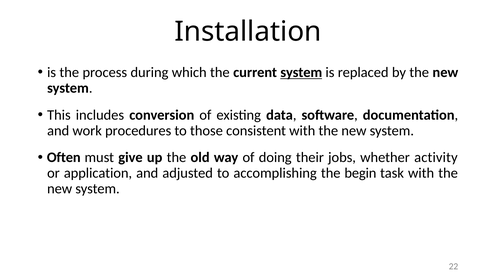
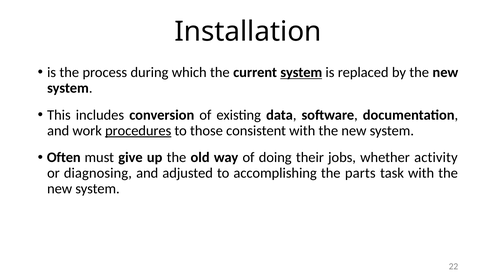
procedures underline: none -> present (138, 131)
application: application -> diagnosing (98, 173)
begin: begin -> parts (360, 173)
